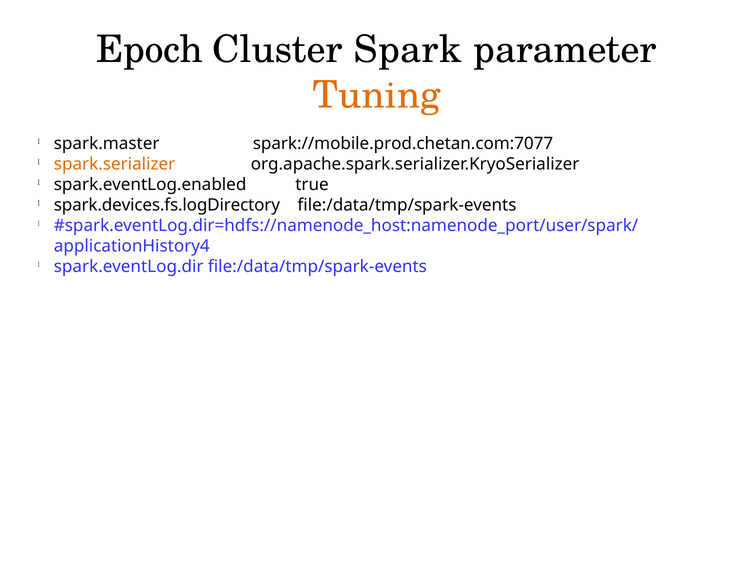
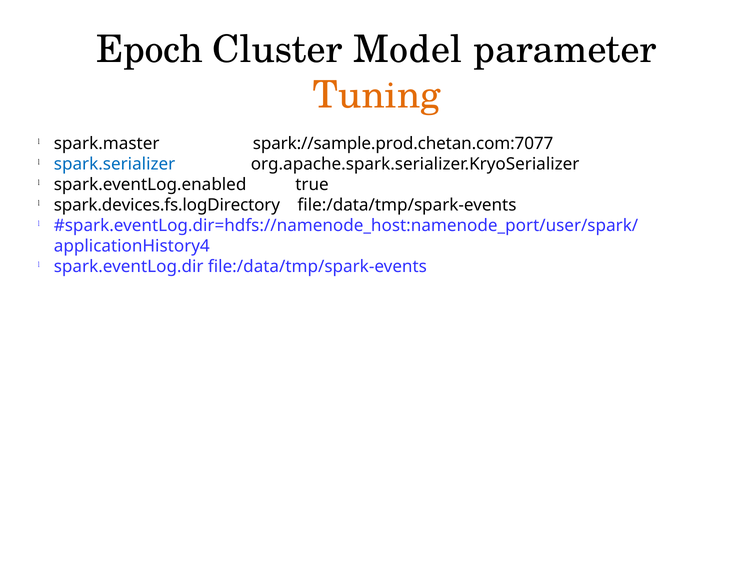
Spark: Spark -> Model (408, 50)
spark://mobile.prod.chetan.com:7077: spark://mobile.prod.chetan.com:7077 -> spark://sample.prod.chetan.com:7077 (403, 144)
spark.serializer colour: orange -> blue (115, 164)
